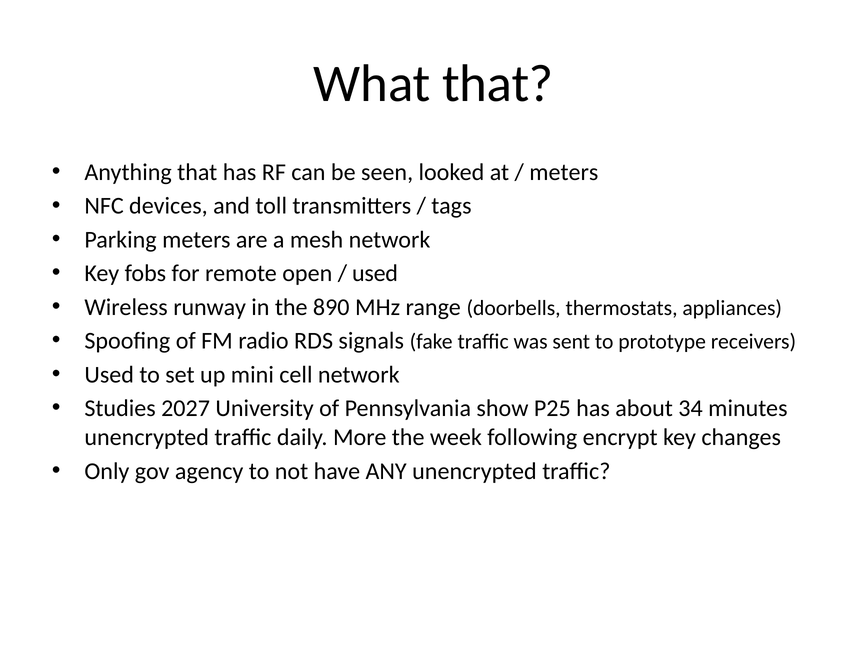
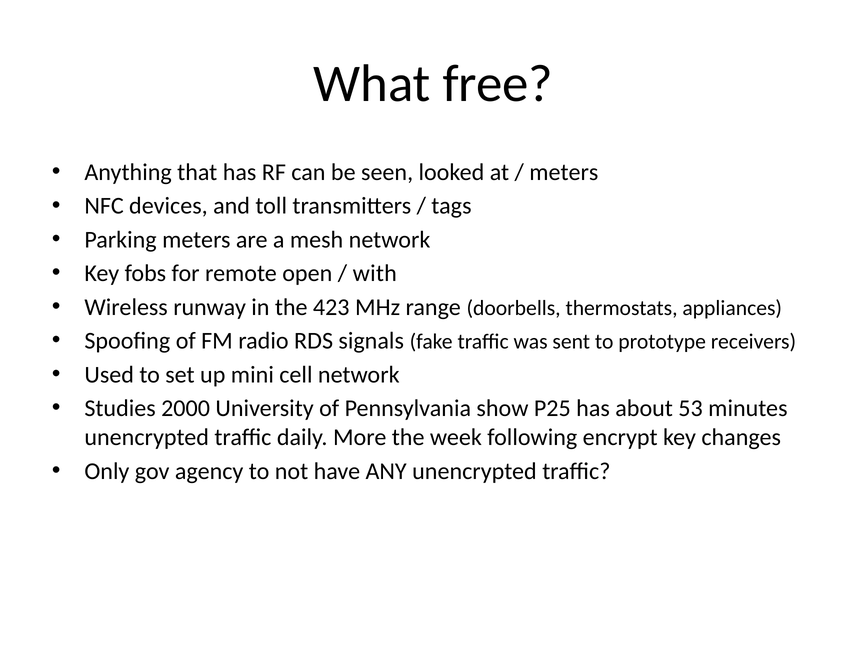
What that: that -> free (498, 84)
used: used -> with (375, 273)
890: 890 -> 423 (331, 307)
2027: 2027 -> 2000 (186, 408)
34: 34 -> 53 (691, 408)
